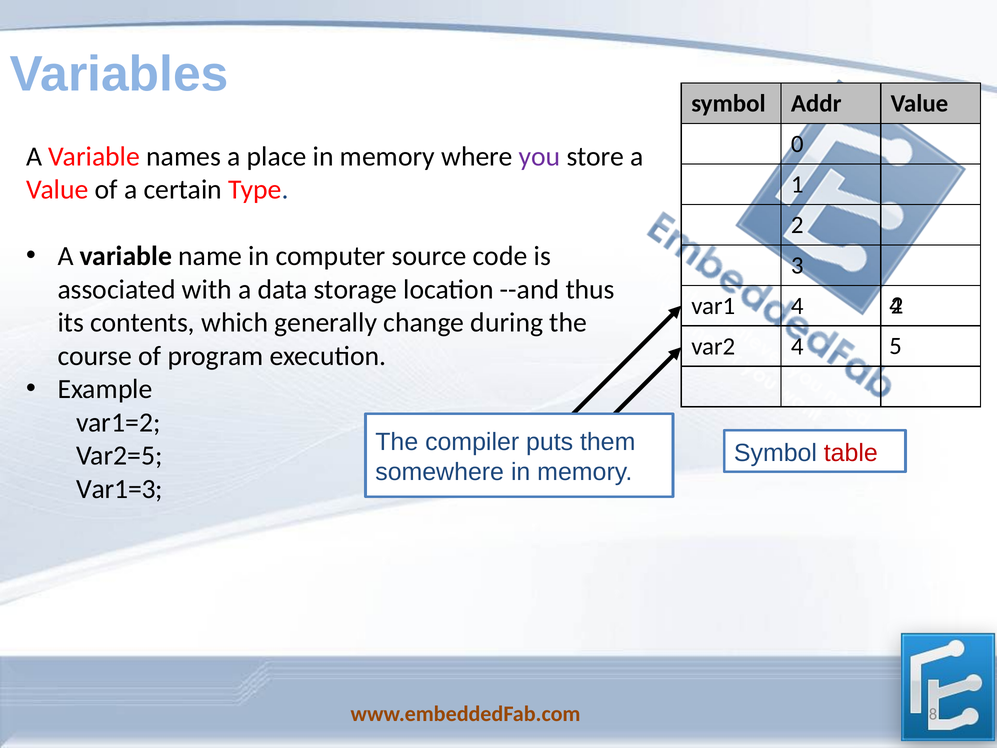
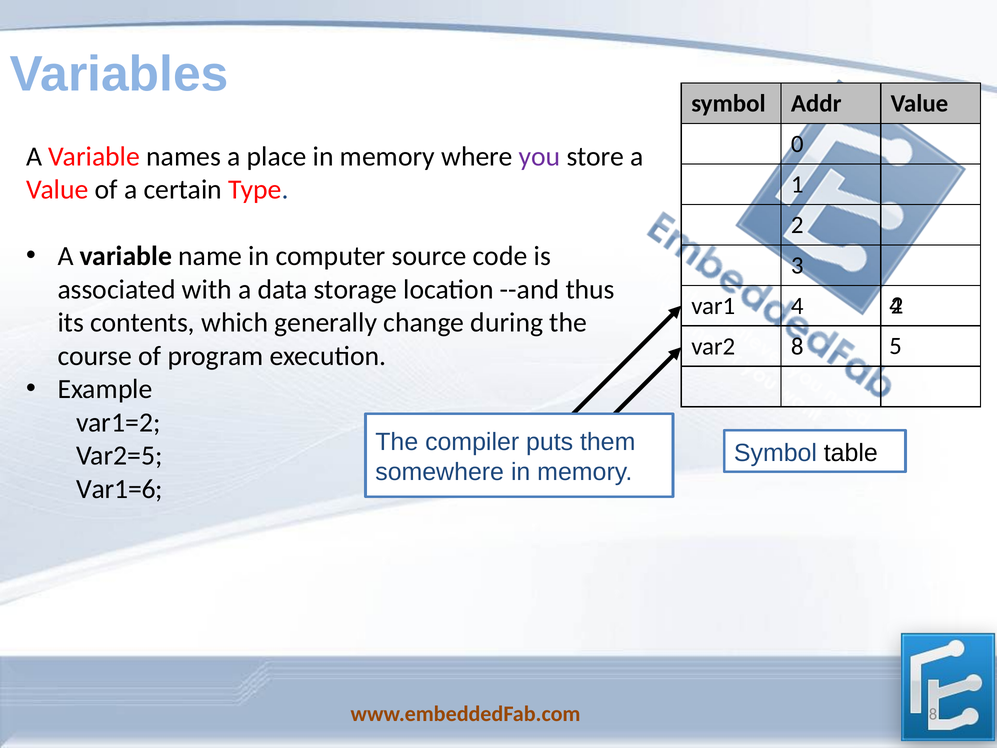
var2 4: 4 -> 8 (797, 346)
table colour: red -> black (851, 453)
Var1=3: Var1=3 -> Var1=6 (120, 489)
